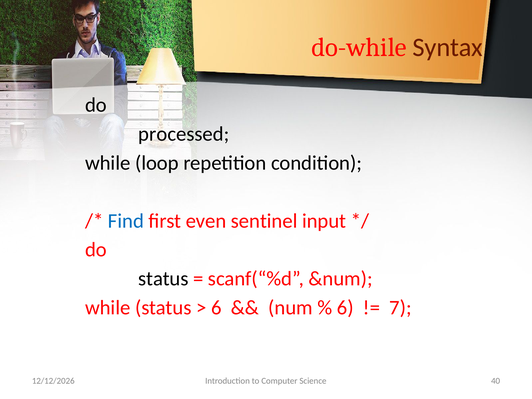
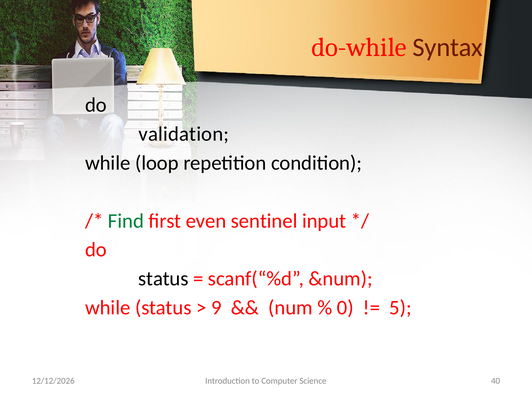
processed: processed -> validation (184, 134)
Find colour: blue -> green (126, 221)
6: 6 -> 9 (216, 308)
6: 6 -> 0 (345, 308)
7: 7 -> 5 (400, 308)
